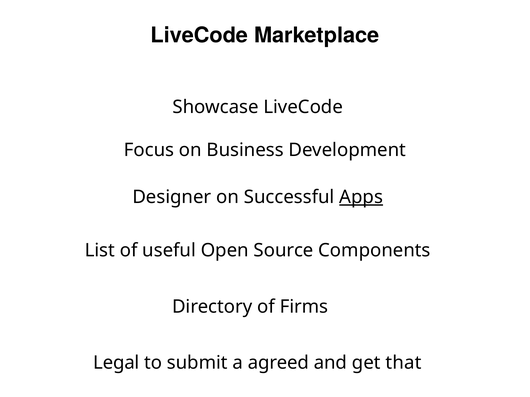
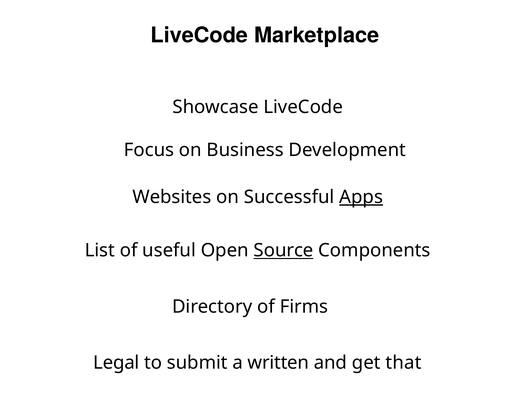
Designer: Designer -> Websites (172, 197)
Source underline: none -> present (284, 251)
agreed: agreed -> written (278, 363)
